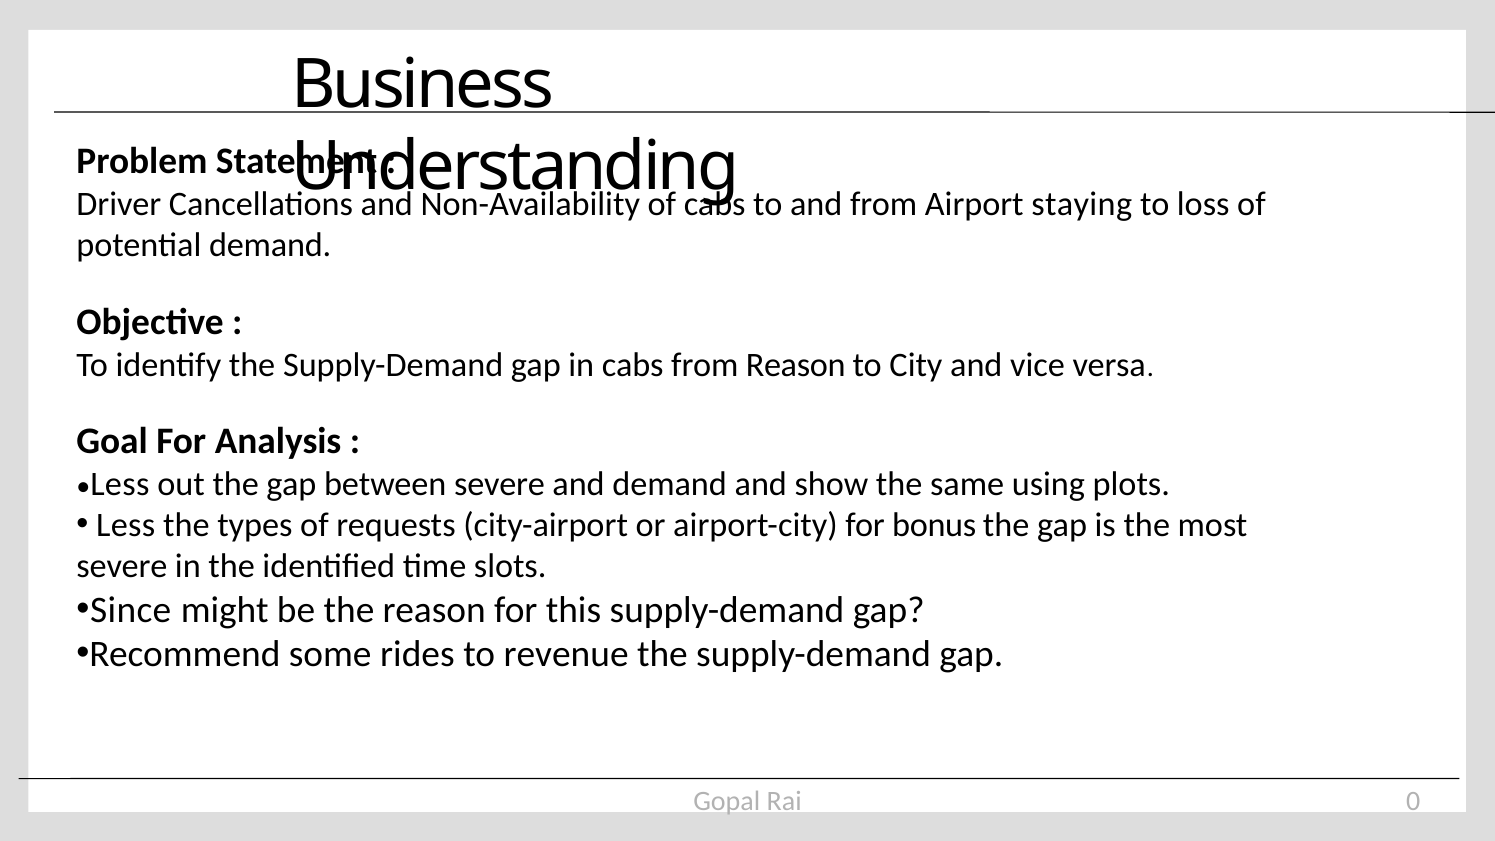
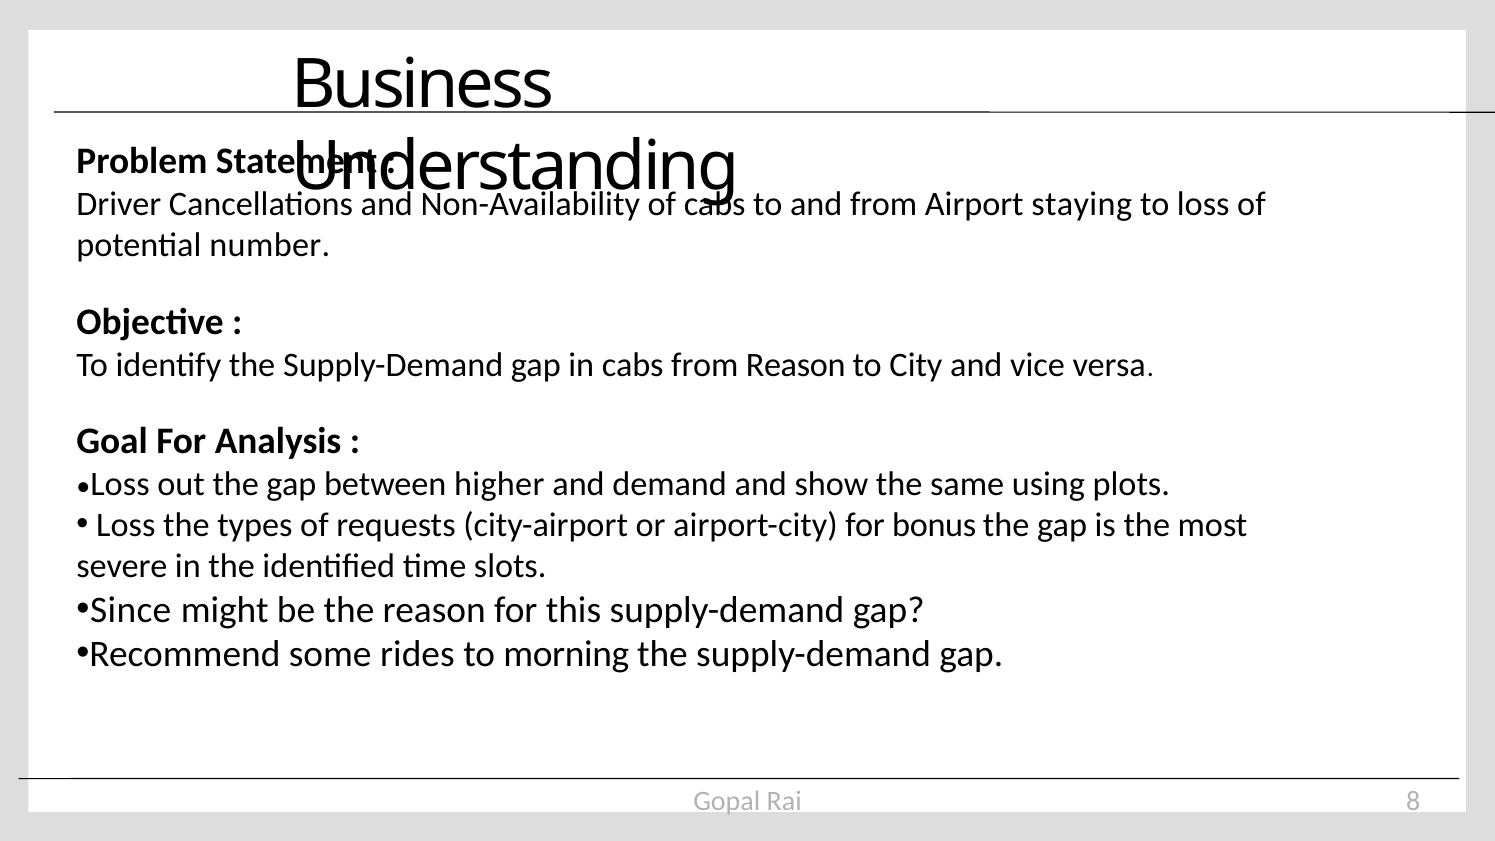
potential demand: demand -> number (270, 245)
Less: Less -> Loss (120, 484)
between severe: severe -> higher (499, 484)
Less: Less -> Loss (126, 525)
revenue: revenue -> morning (566, 655)
0: 0 -> 8 (1413, 801)
